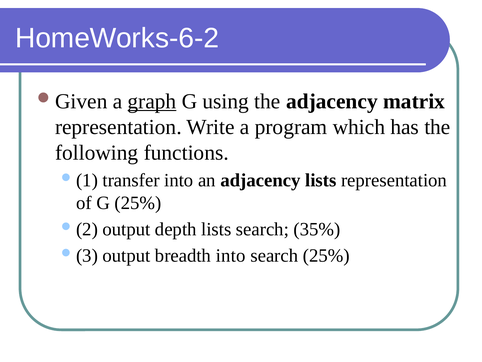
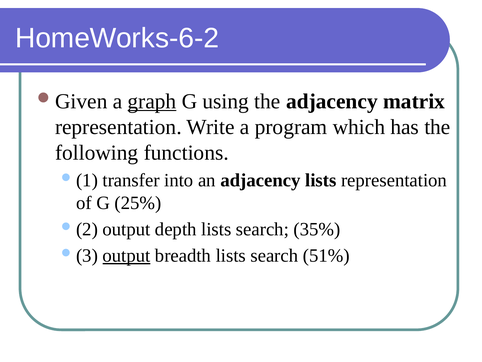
output underline: none -> present (126, 255)
breadth into: into -> lists (231, 255)
search 25%: 25% -> 51% (326, 255)
